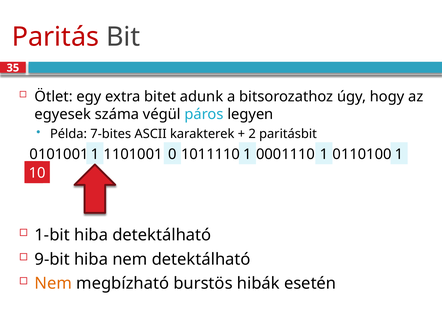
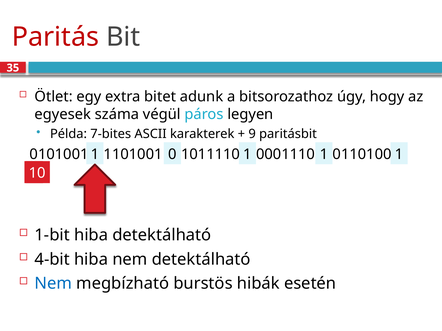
2: 2 -> 9 (252, 134)
9-bit: 9-bit -> 4-bit (52, 260)
Nem colour: orange -> blue (53, 284)
